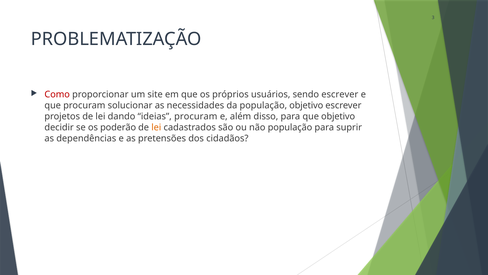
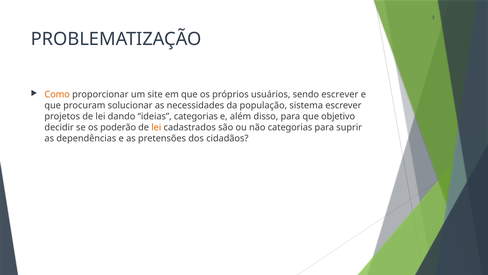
Como colour: red -> orange (57, 94)
população objetivo: objetivo -> sistema (306, 105)
ideias procuram: procuram -> categorias (196, 116)
não população: população -> categorias (290, 127)
